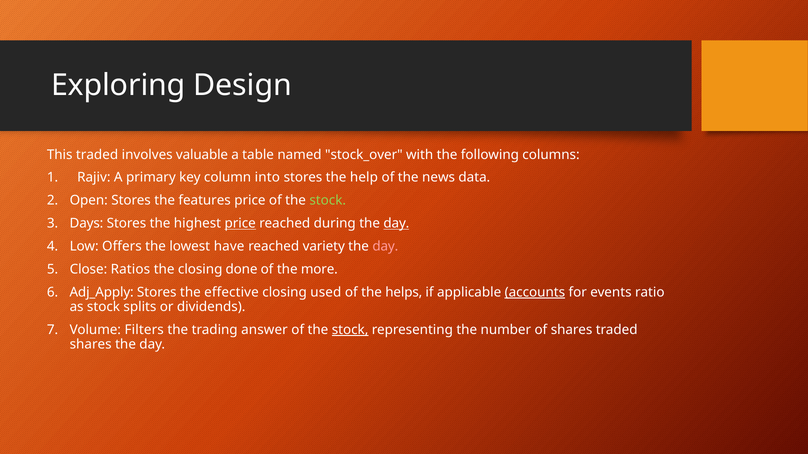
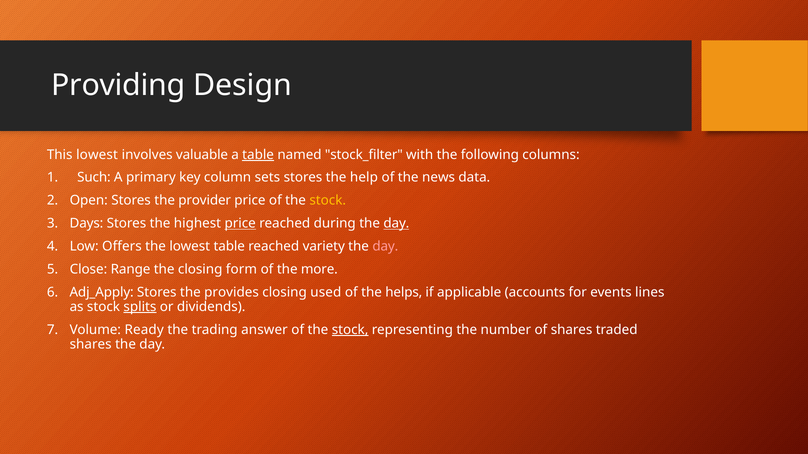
Exploring: Exploring -> Providing (118, 86)
This traded: traded -> lowest (97, 155)
table underline: none -> present (258, 155)
stock_over: stock_over -> stock_filter (364, 155)
Rajiv: Rajiv -> Such (94, 178)
into: into -> sets (267, 178)
features: features -> provider (205, 201)
stock colour: light green -> yellow (328, 201)
lowest have: have -> table (229, 247)
Ratios: Ratios -> Range (131, 270)
done: done -> form (241, 270)
effective: effective -> provides (232, 292)
accounts underline: present -> none (535, 292)
ratio: ratio -> lines (650, 292)
splits underline: none -> present (140, 307)
Filters: Filters -> Ready (144, 330)
